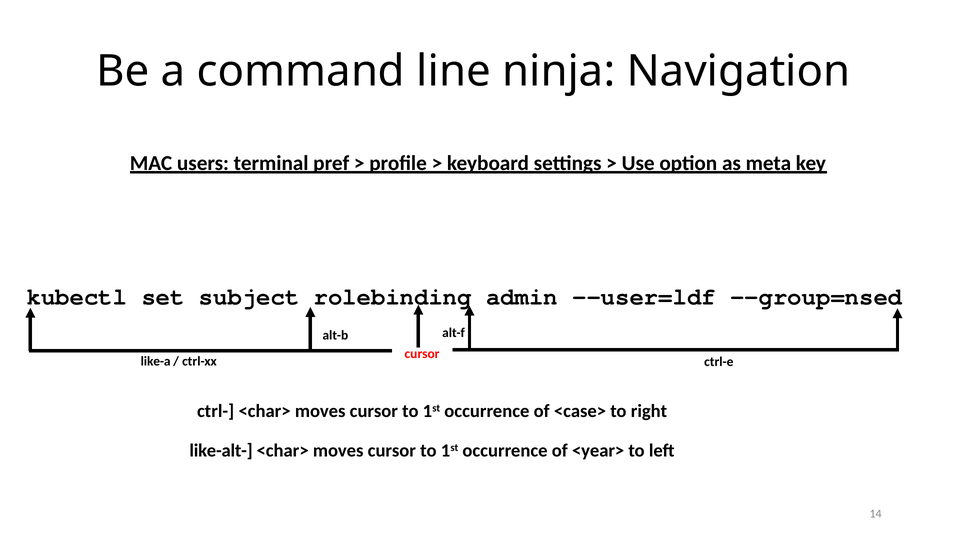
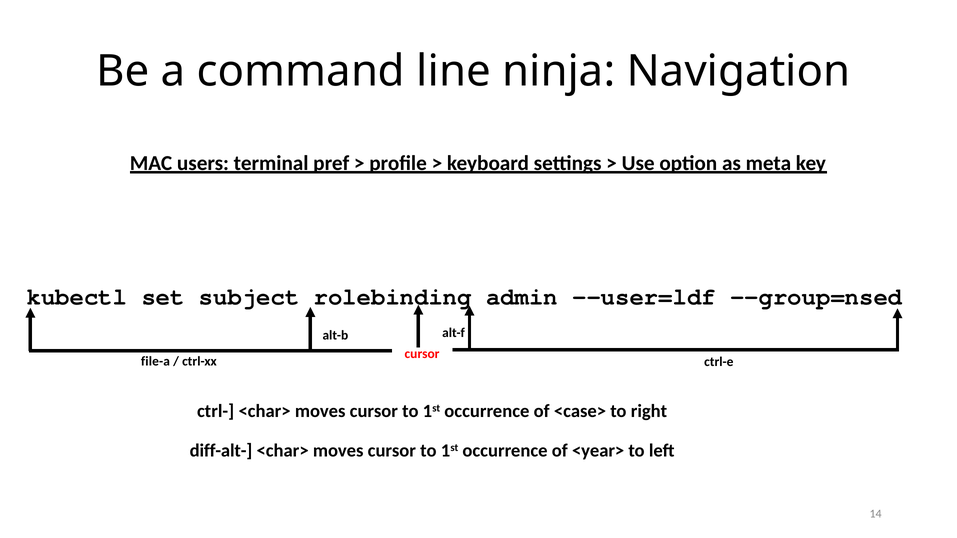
like-a: like-a -> file-a (155, 361)
like-alt-: like-alt- -> diff-alt- (221, 451)
